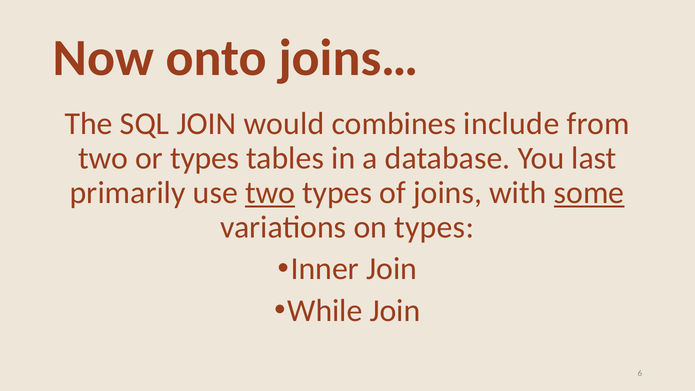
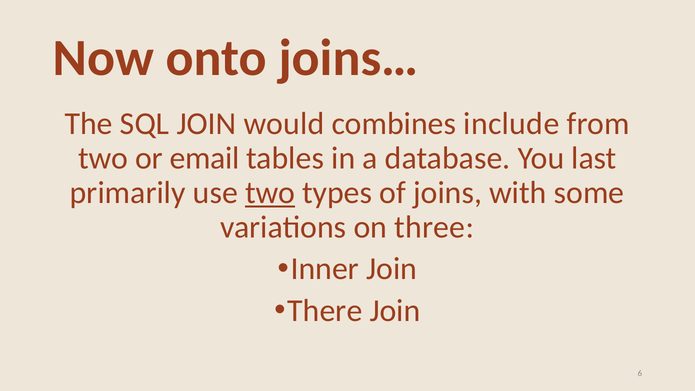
or types: types -> email (205, 158)
some underline: present -> none (589, 193)
on types: types -> three (434, 227)
While: While -> There (325, 310)
